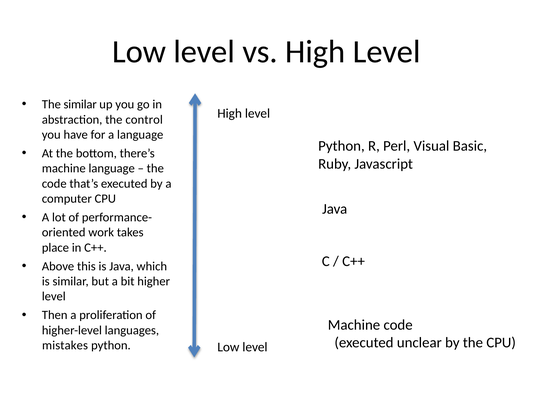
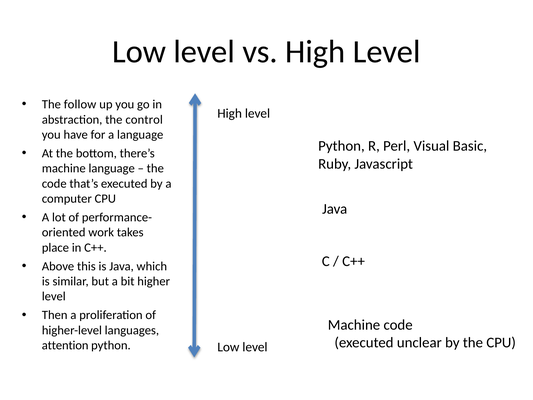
The similar: similar -> follow (80, 104)
mistakes: mistakes -> attention (65, 345)
